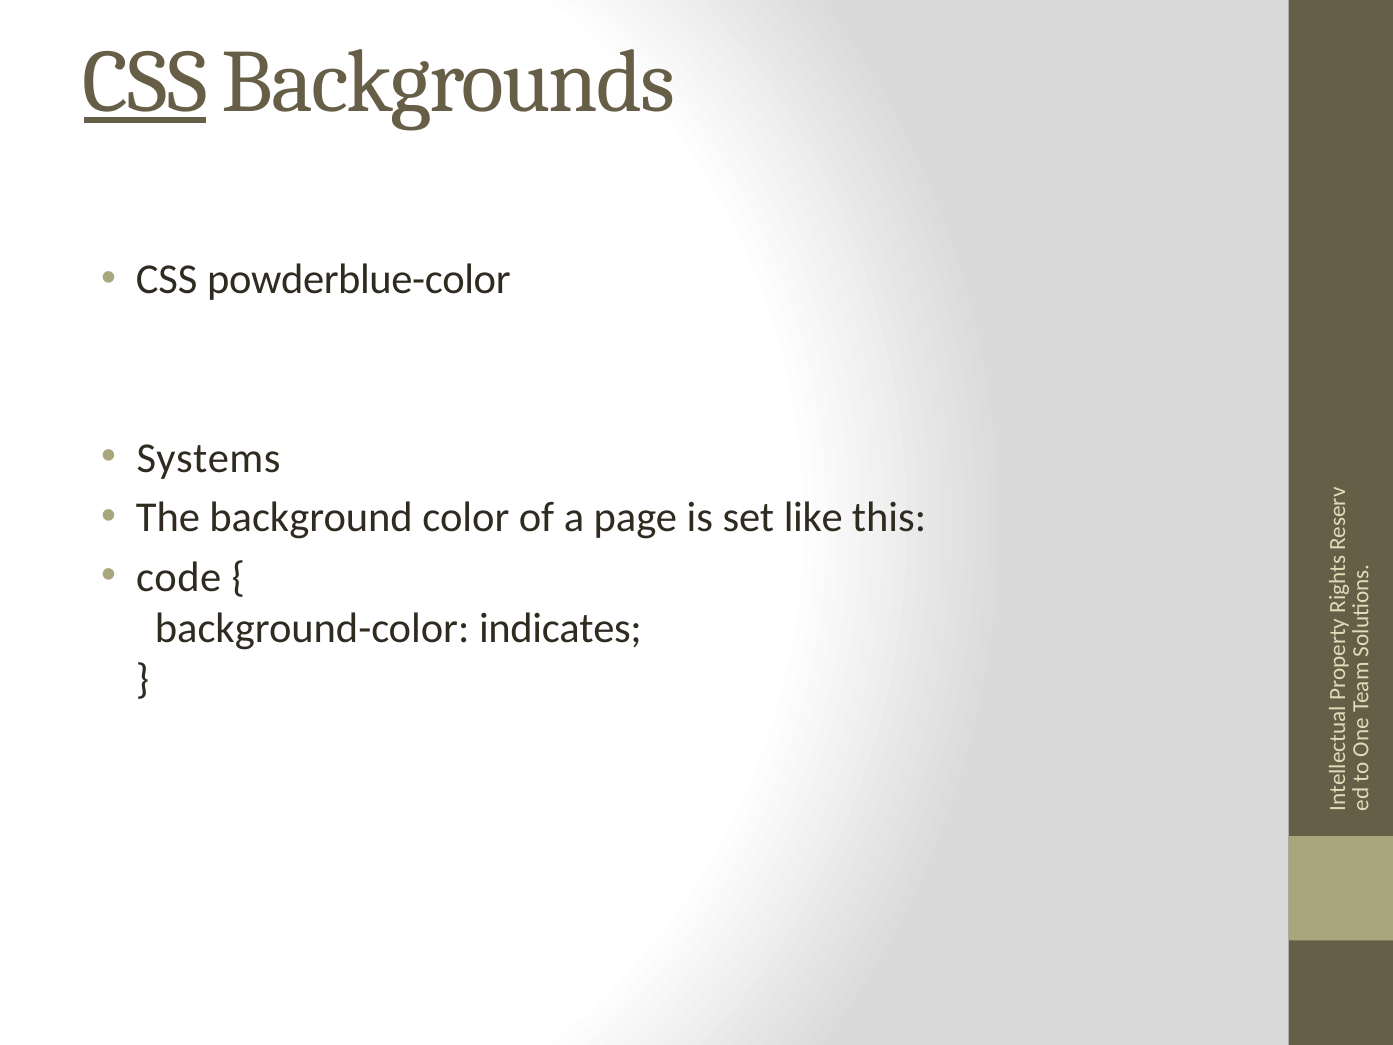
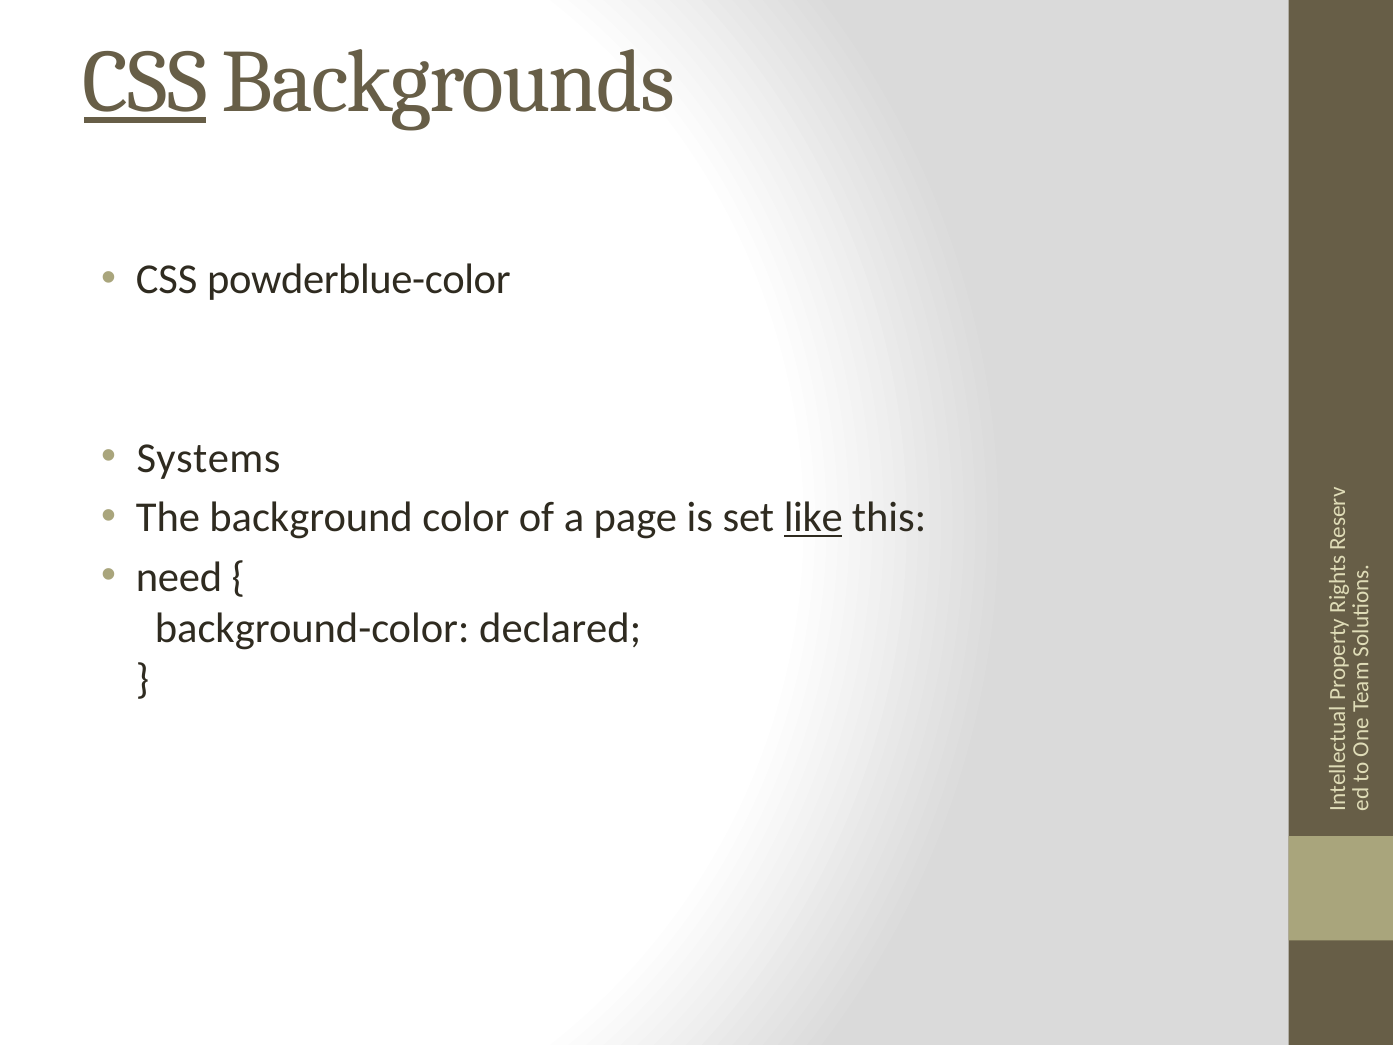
like underline: none -> present (813, 517)
code: code -> need (179, 577)
indicates: indicates -> declared (560, 628)
